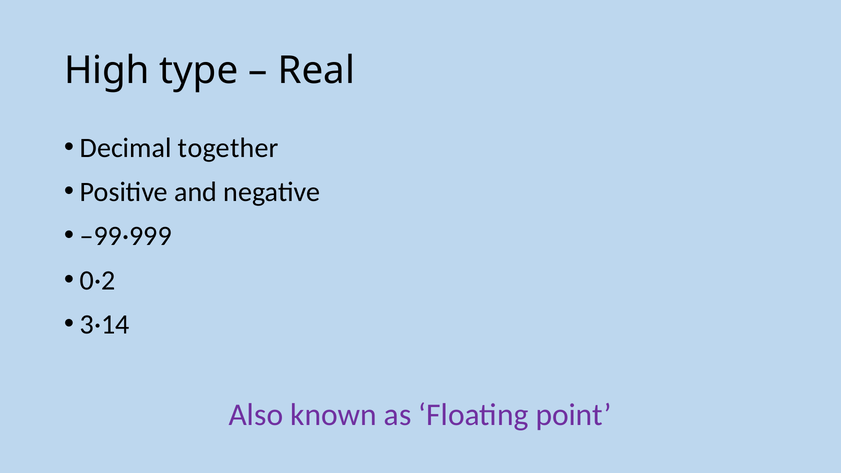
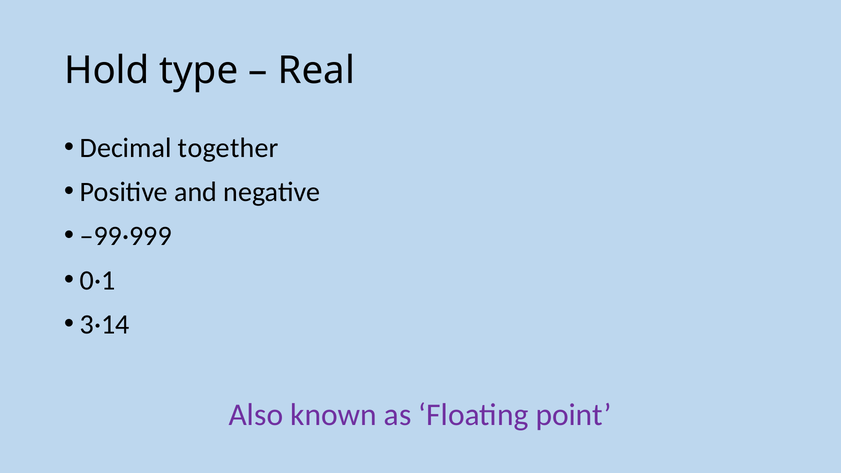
High: High -> Hold (107, 71)
0·2: 0·2 -> 0·1 (98, 280)
